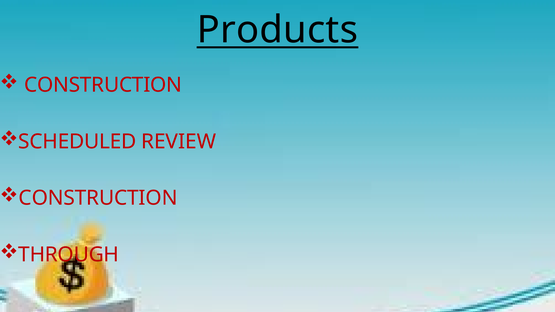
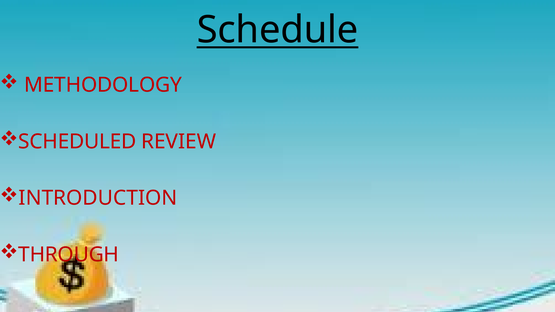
Products: Products -> Schedule (278, 30)
CONSTRUCTION: CONSTRUCTION -> METHODOLOGY (103, 85)
CONSTRUCTION: CONSTRUCTION -> INTRODUCTION (98, 198)
